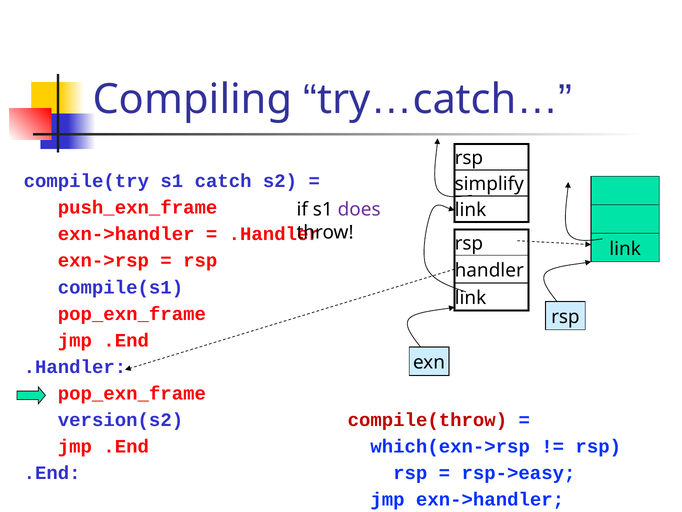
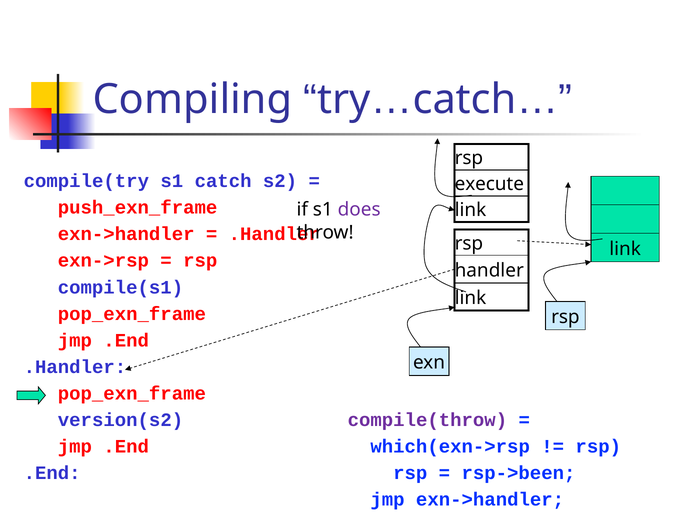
simplify: simplify -> execute (489, 184)
compile(throw colour: red -> purple (427, 420)
rsp->easy: rsp->easy -> rsp->been (518, 473)
